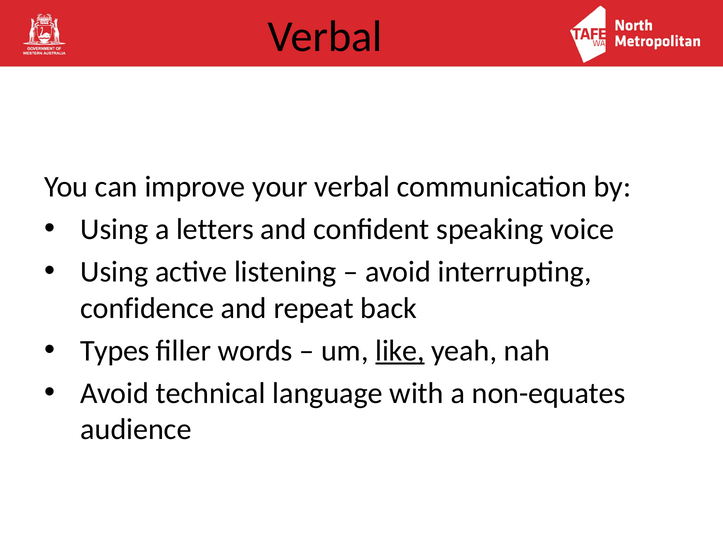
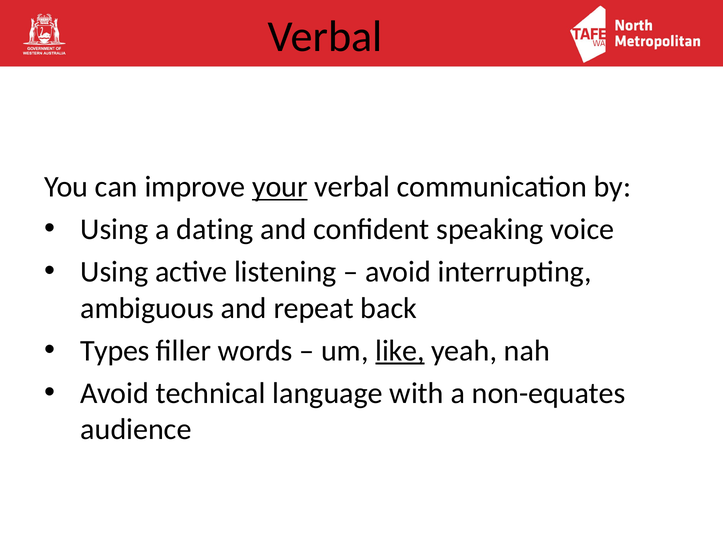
your underline: none -> present (280, 187)
letters: letters -> dating (215, 229)
confidence: confidence -> ambiguous (147, 308)
